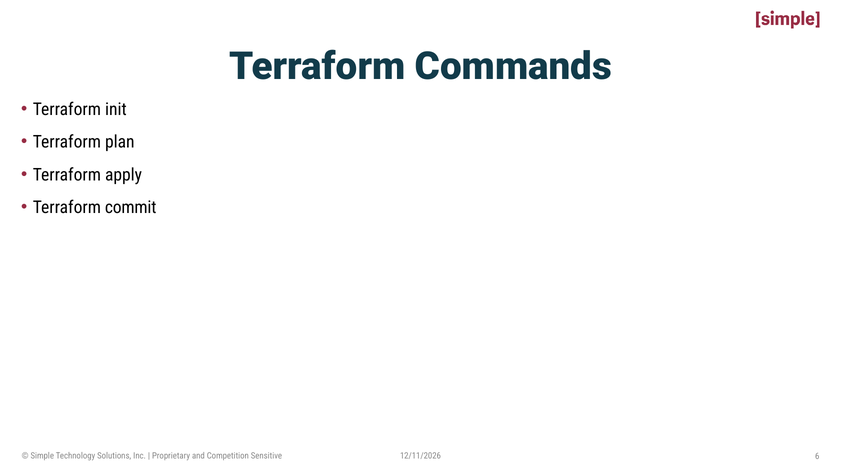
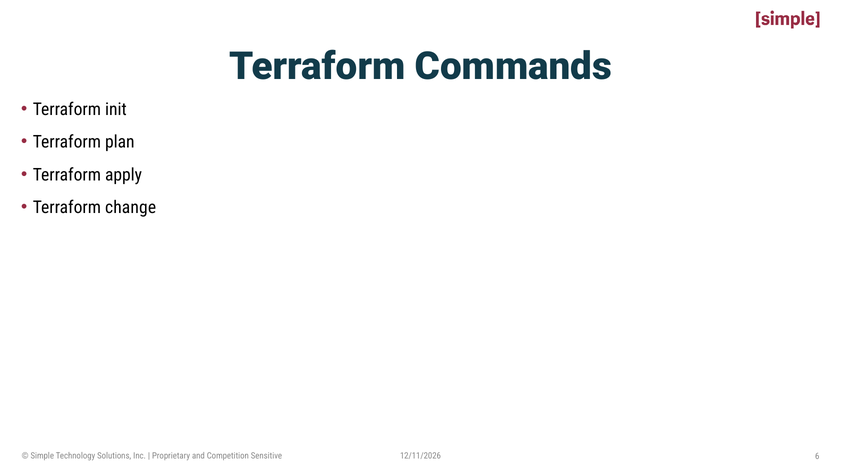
commit: commit -> change (131, 207)
